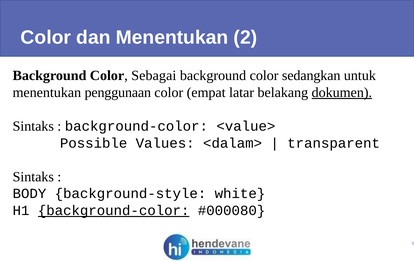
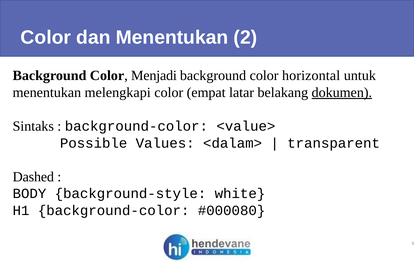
Sebagai: Sebagai -> Menjadi (154, 76)
sedangkan: sedangkan -> horizontal (311, 76)
penggunaan: penggunaan -> melengkapi (118, 92)
Sintaks: Sintaks -> Dashed (33, 177)
background-color underline: present -> none (114, 210)
